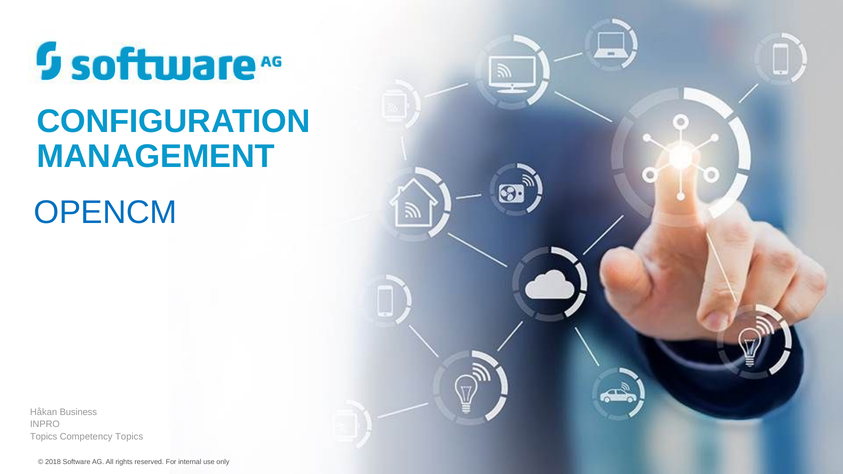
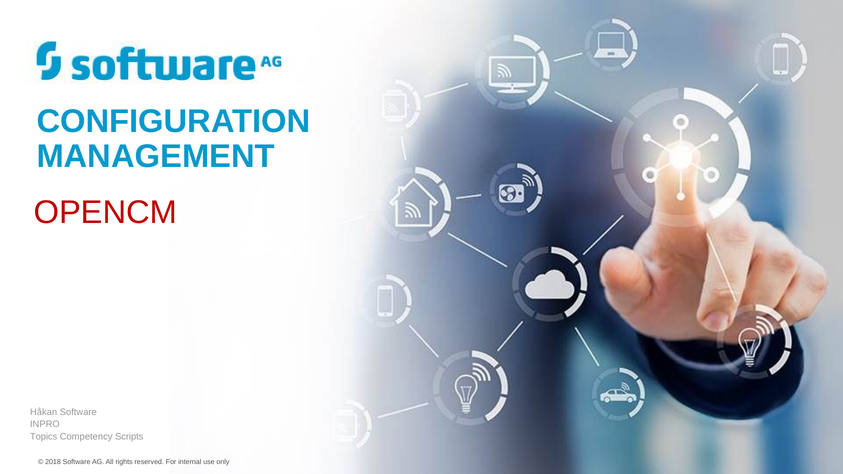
OPENCM colour: blue -> red (105, 213)
Håkan Business: Business -> Software (78, 412)
Competency Topics: Topics -> Scripts (129, 437)
